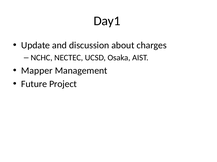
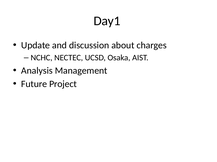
Mapper: Mapper -> Analysis (37, 71)
